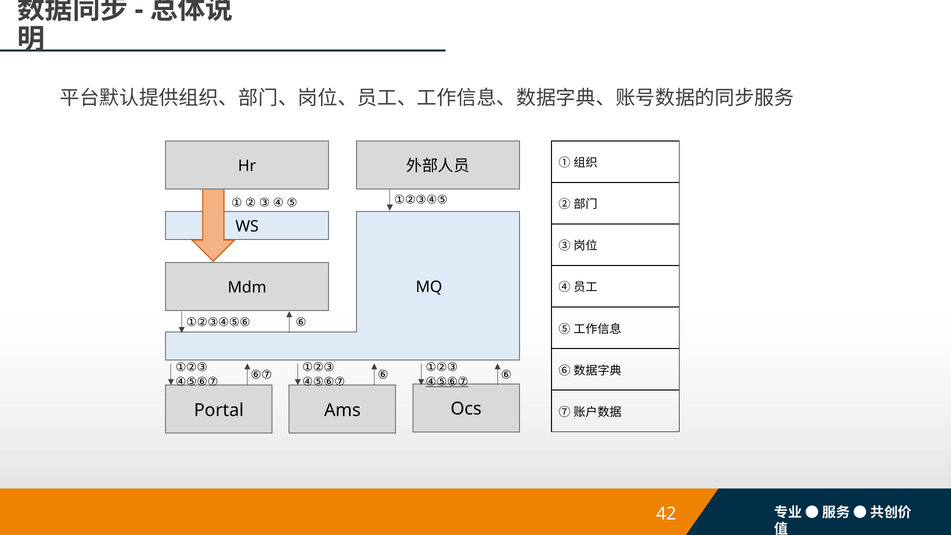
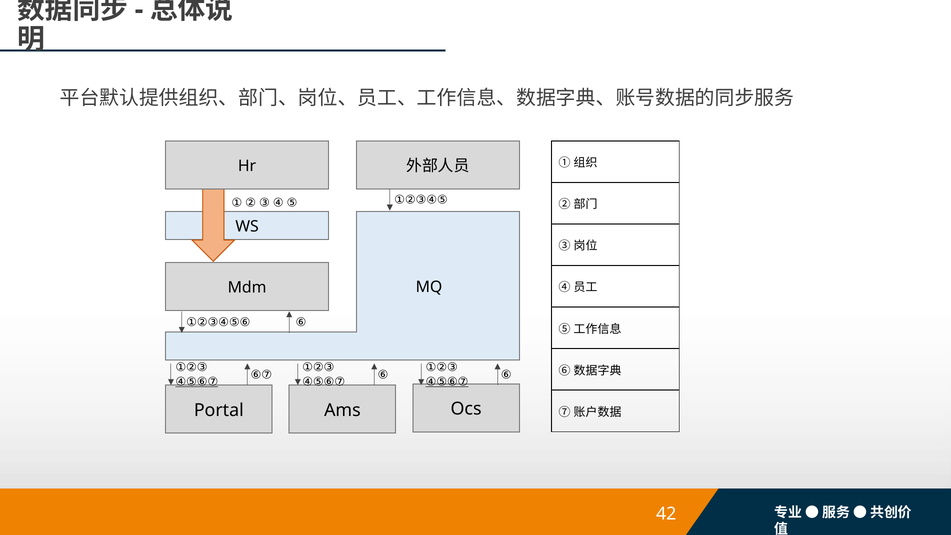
④⑤⑥⑦ underline: none -> present (197, 382)
